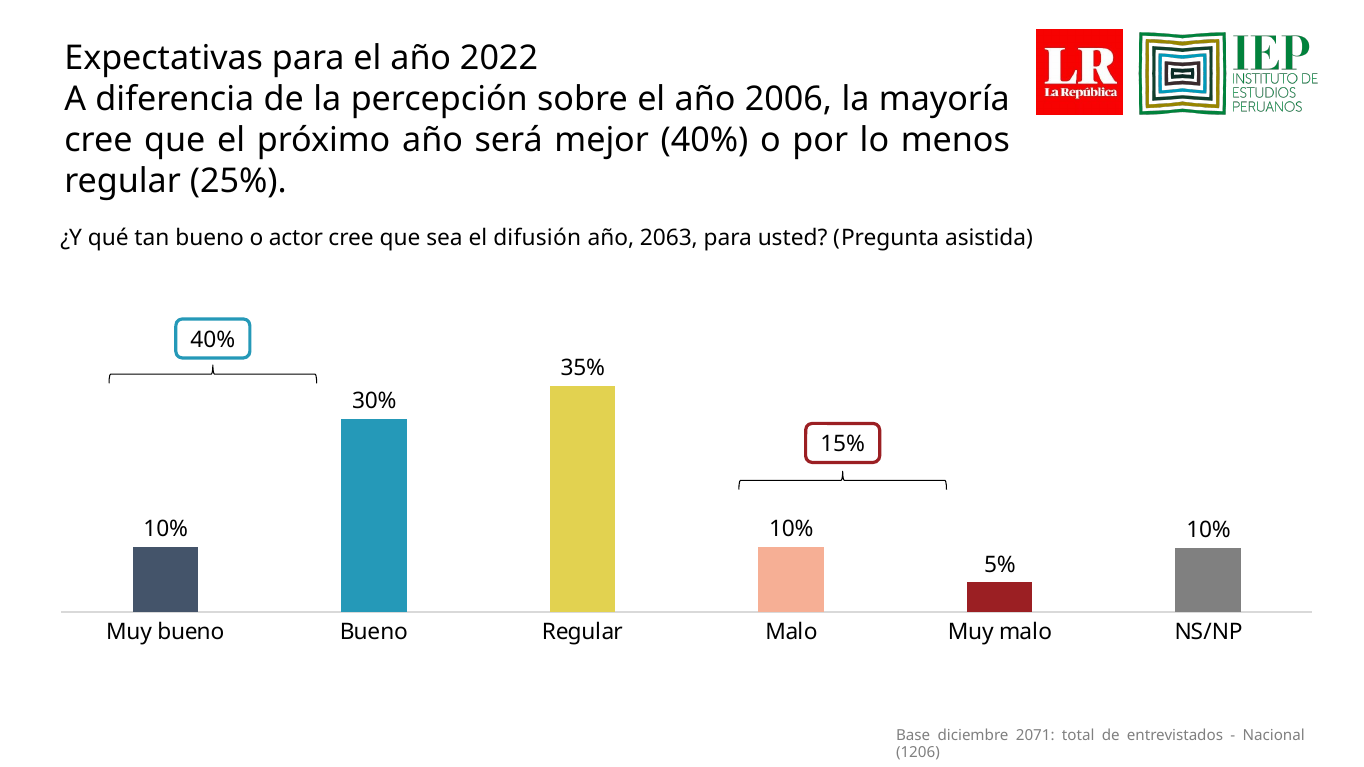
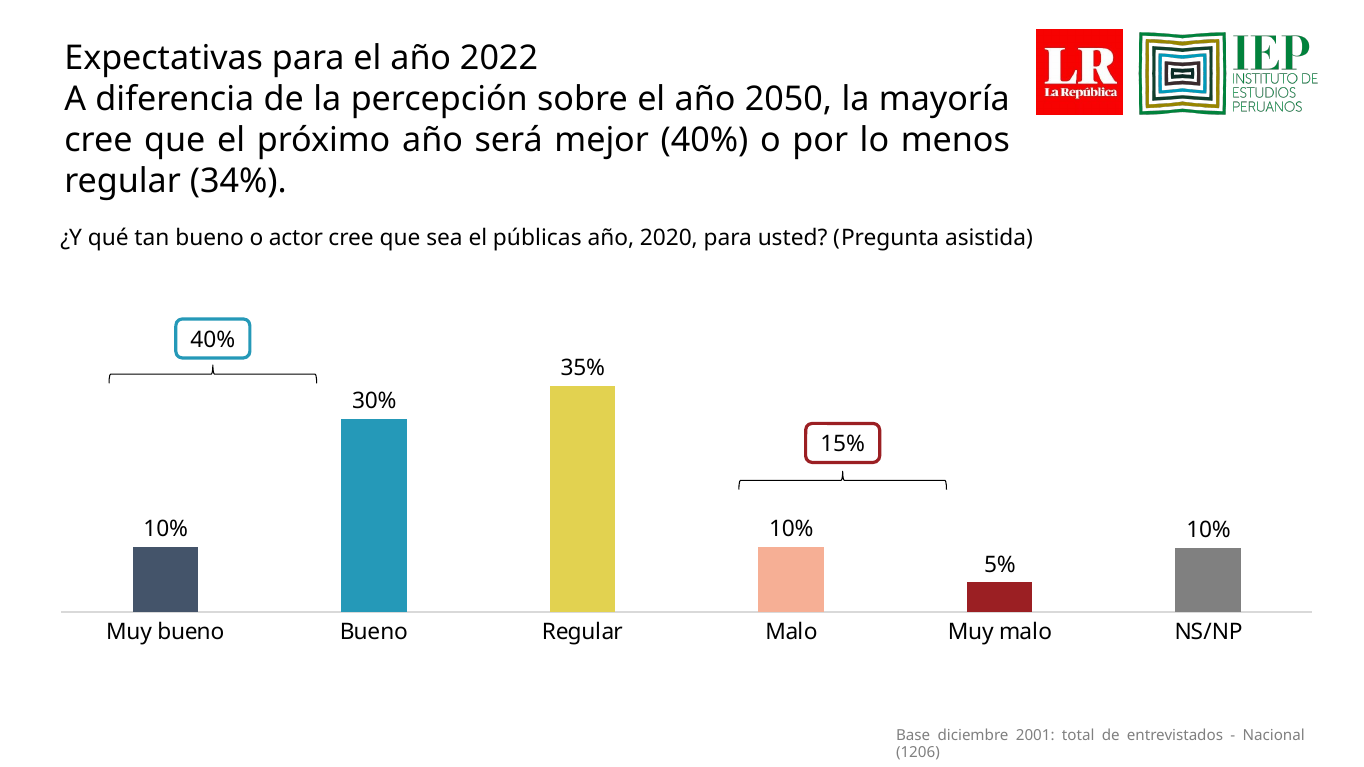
2006: 2006 -> 2050 (789, 99)
25%: 25% -> 34% (238, 181)
difusión: difusión -> públicas (537, 238)
2063: 2063 -> 2020 (669, 238)
2071: 2071 -> 2001 (1035, 736)
